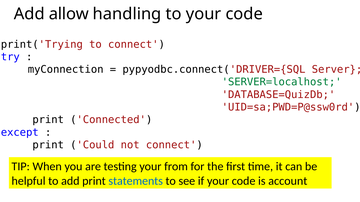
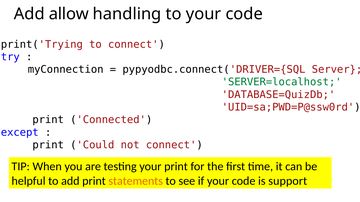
your from: from -> print (176, 167)
statements colour: blue -> orange (136, 181)
account: account -> support (288, 181)
